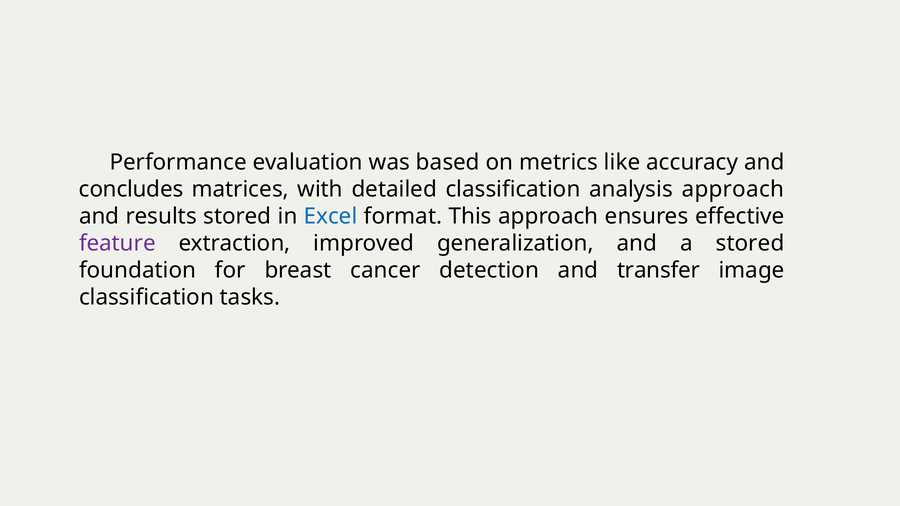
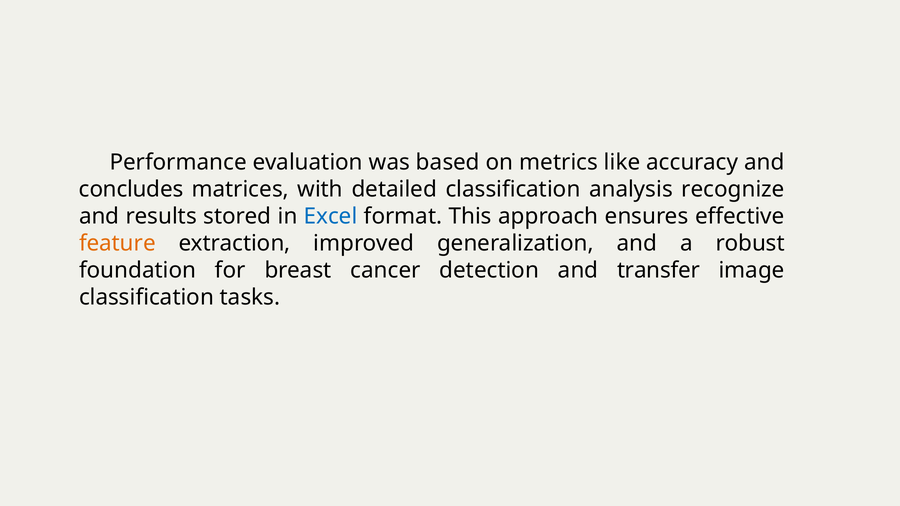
analysis approach: approach -> recognize (733, 190)
feature colour: purple -> orange (117, 244)
a stored: stored -> robust (750, 244)
